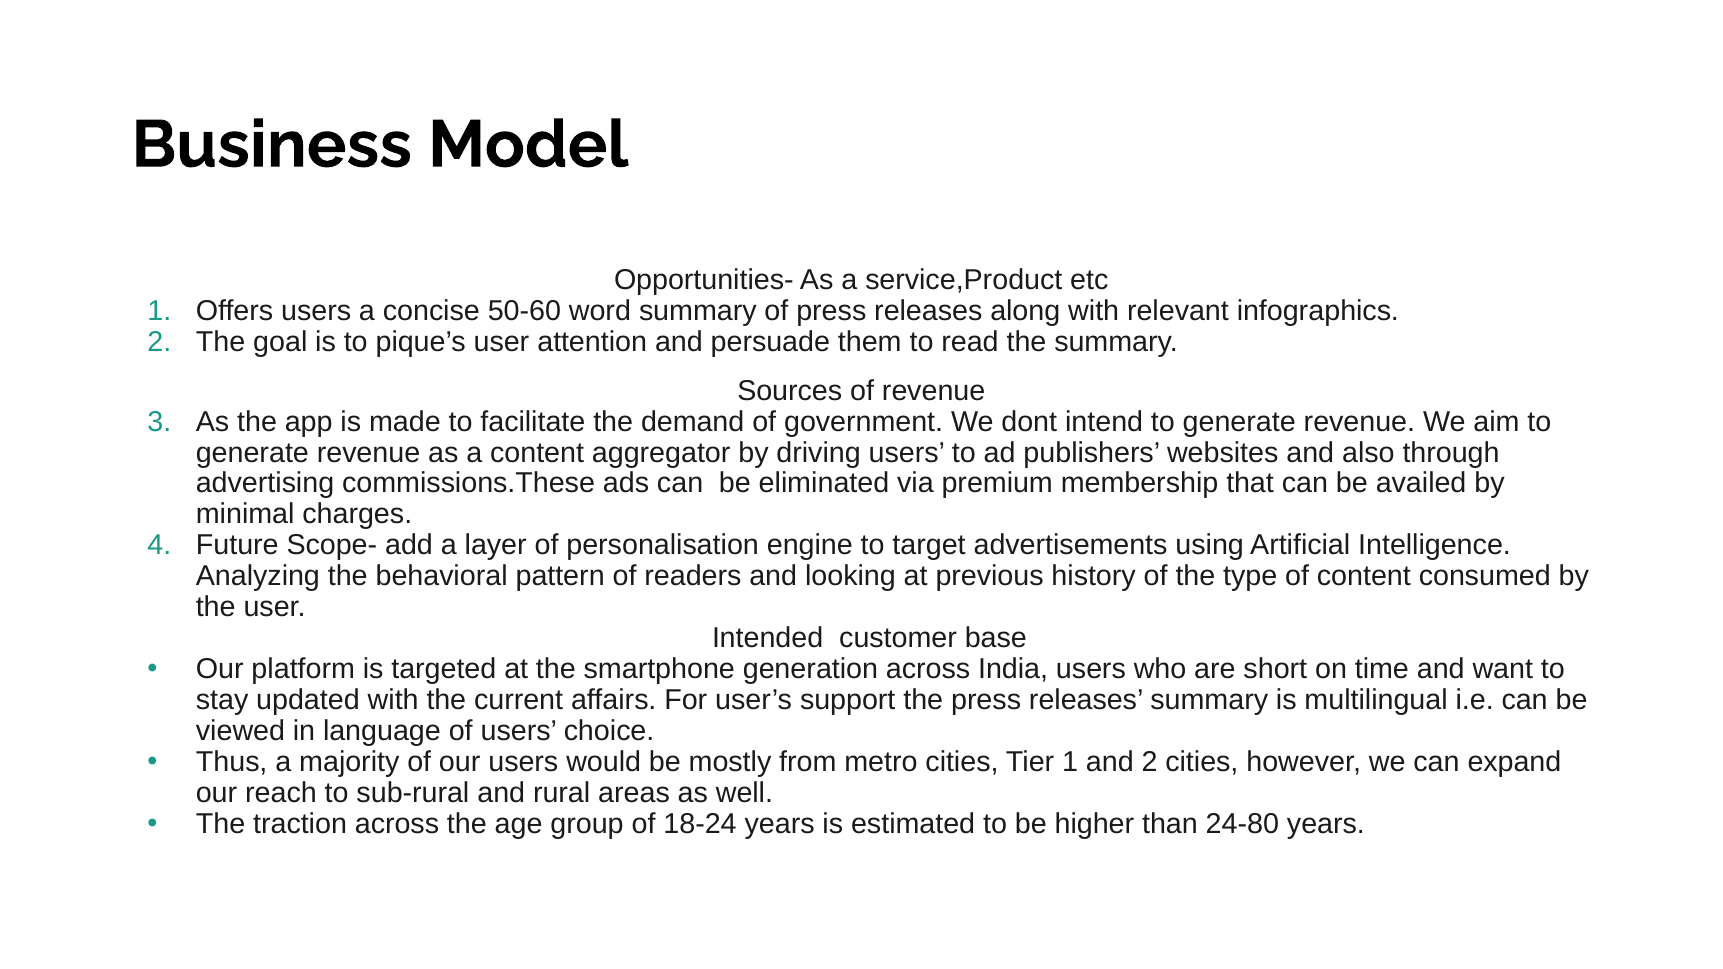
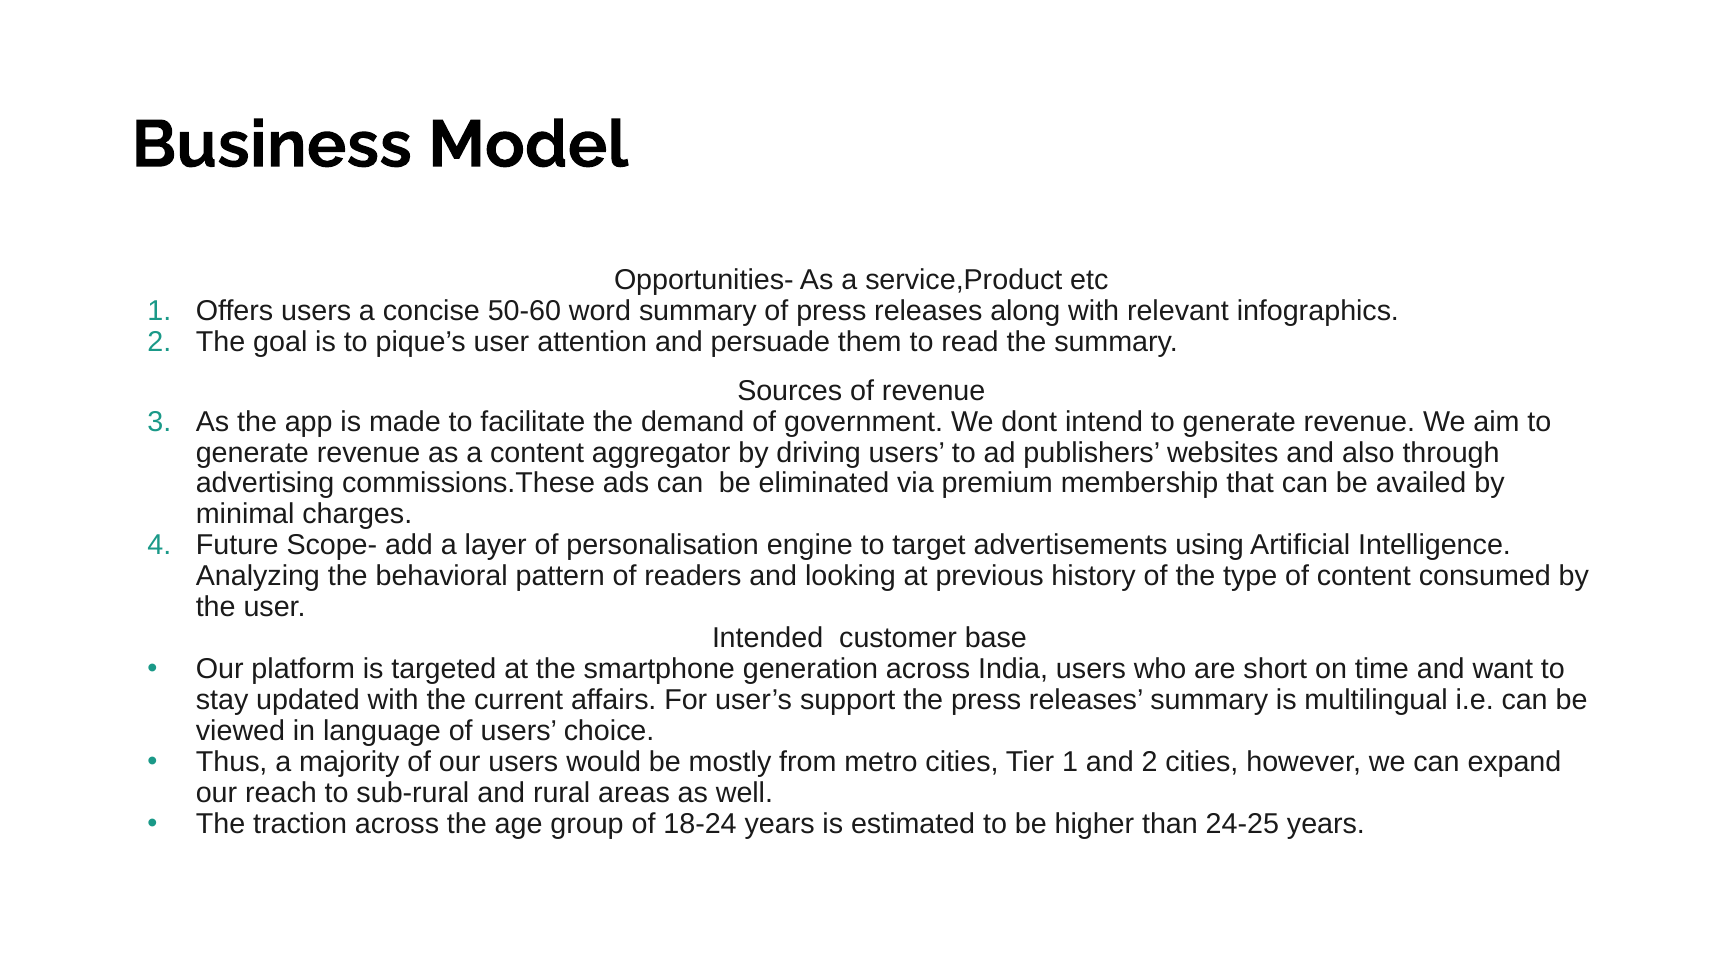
24-80: 24-80 -> 24-25 (1242, 824)
